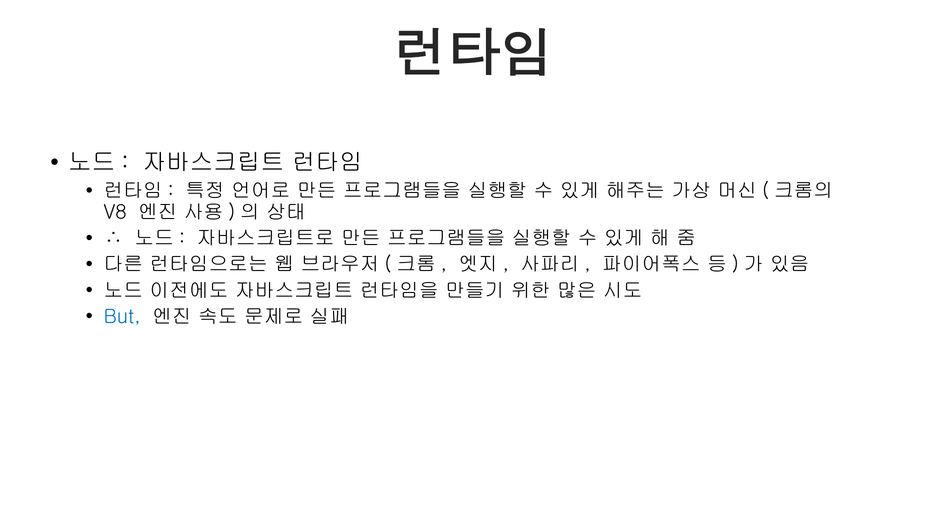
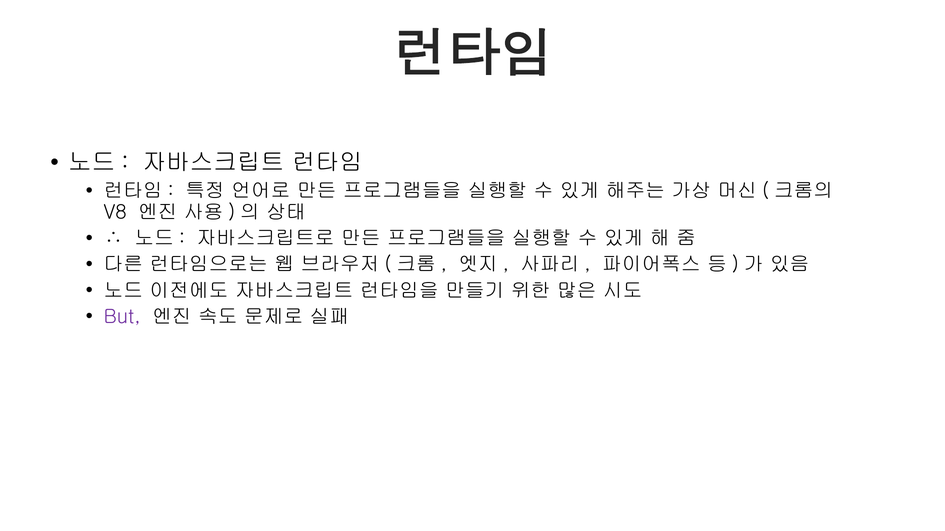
But colour: blue -> purple (122, 317)
